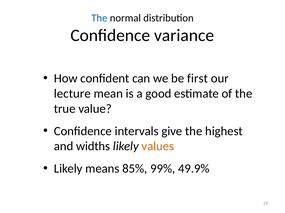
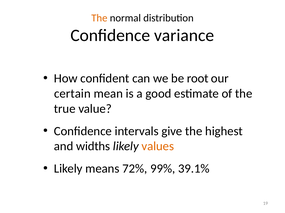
The colour: blue -> orange (99, 18)
first: first -> root (198, 79)
lecture: lecture -> certain (72, 94)
85%: 85% -> 72% (135, 169)
49.9%: 49.9% -> 39.1% (194, 169)
